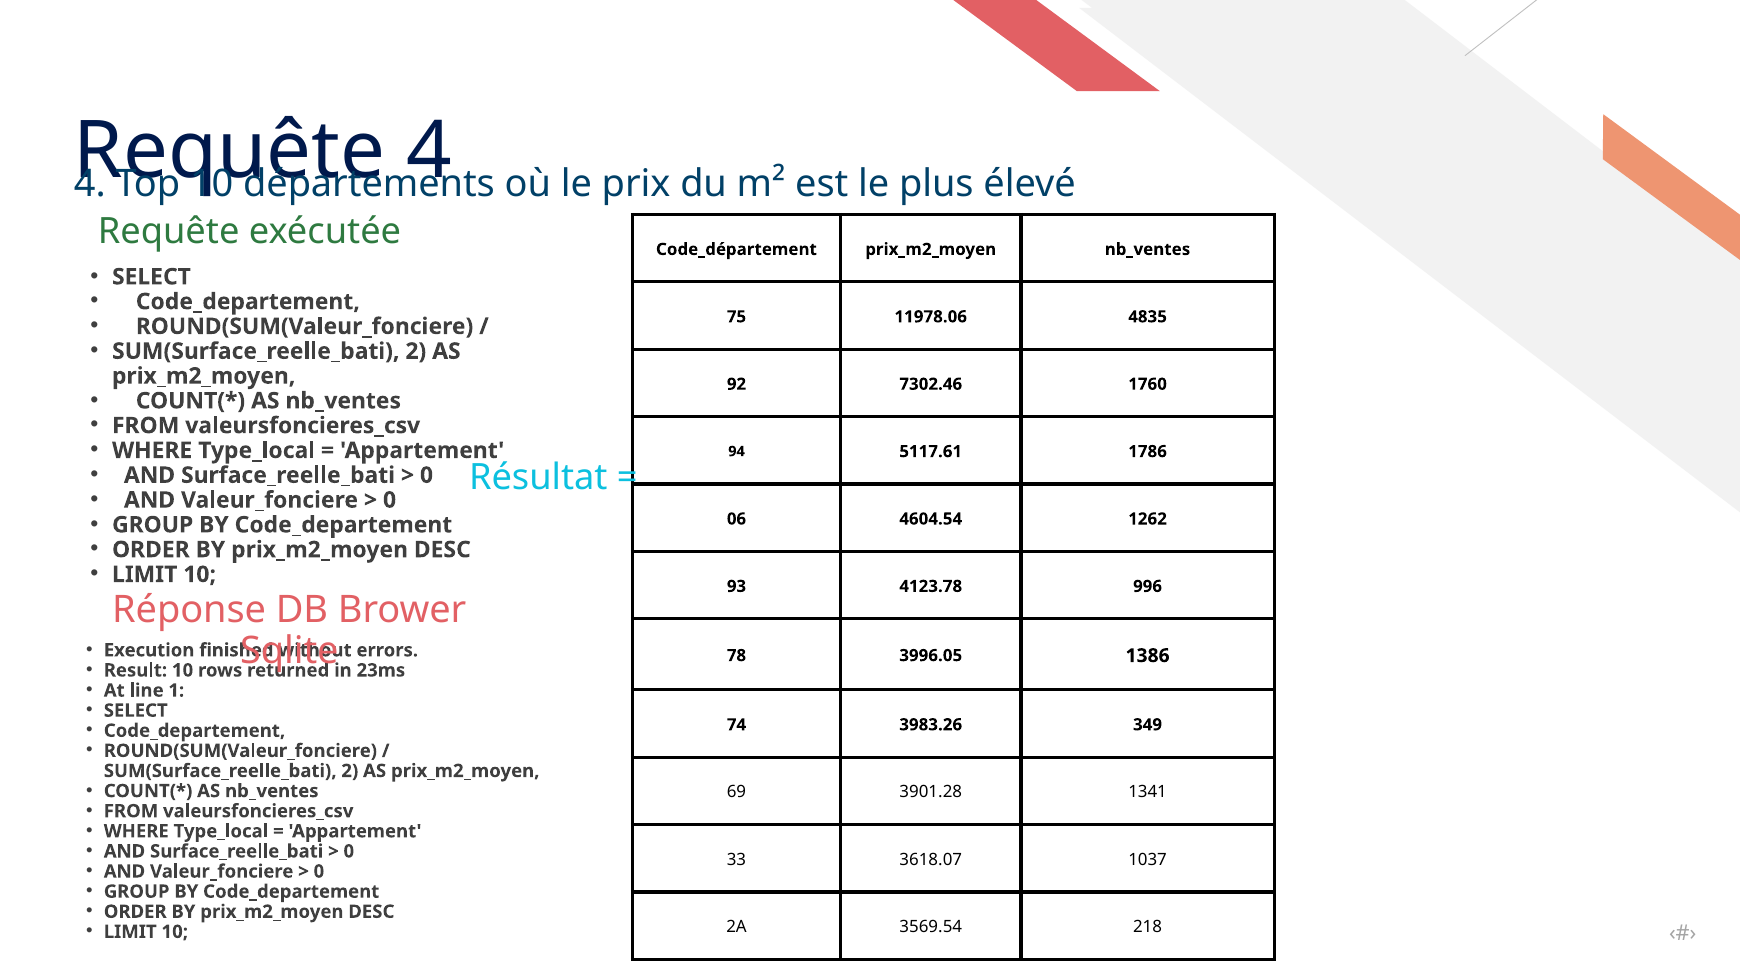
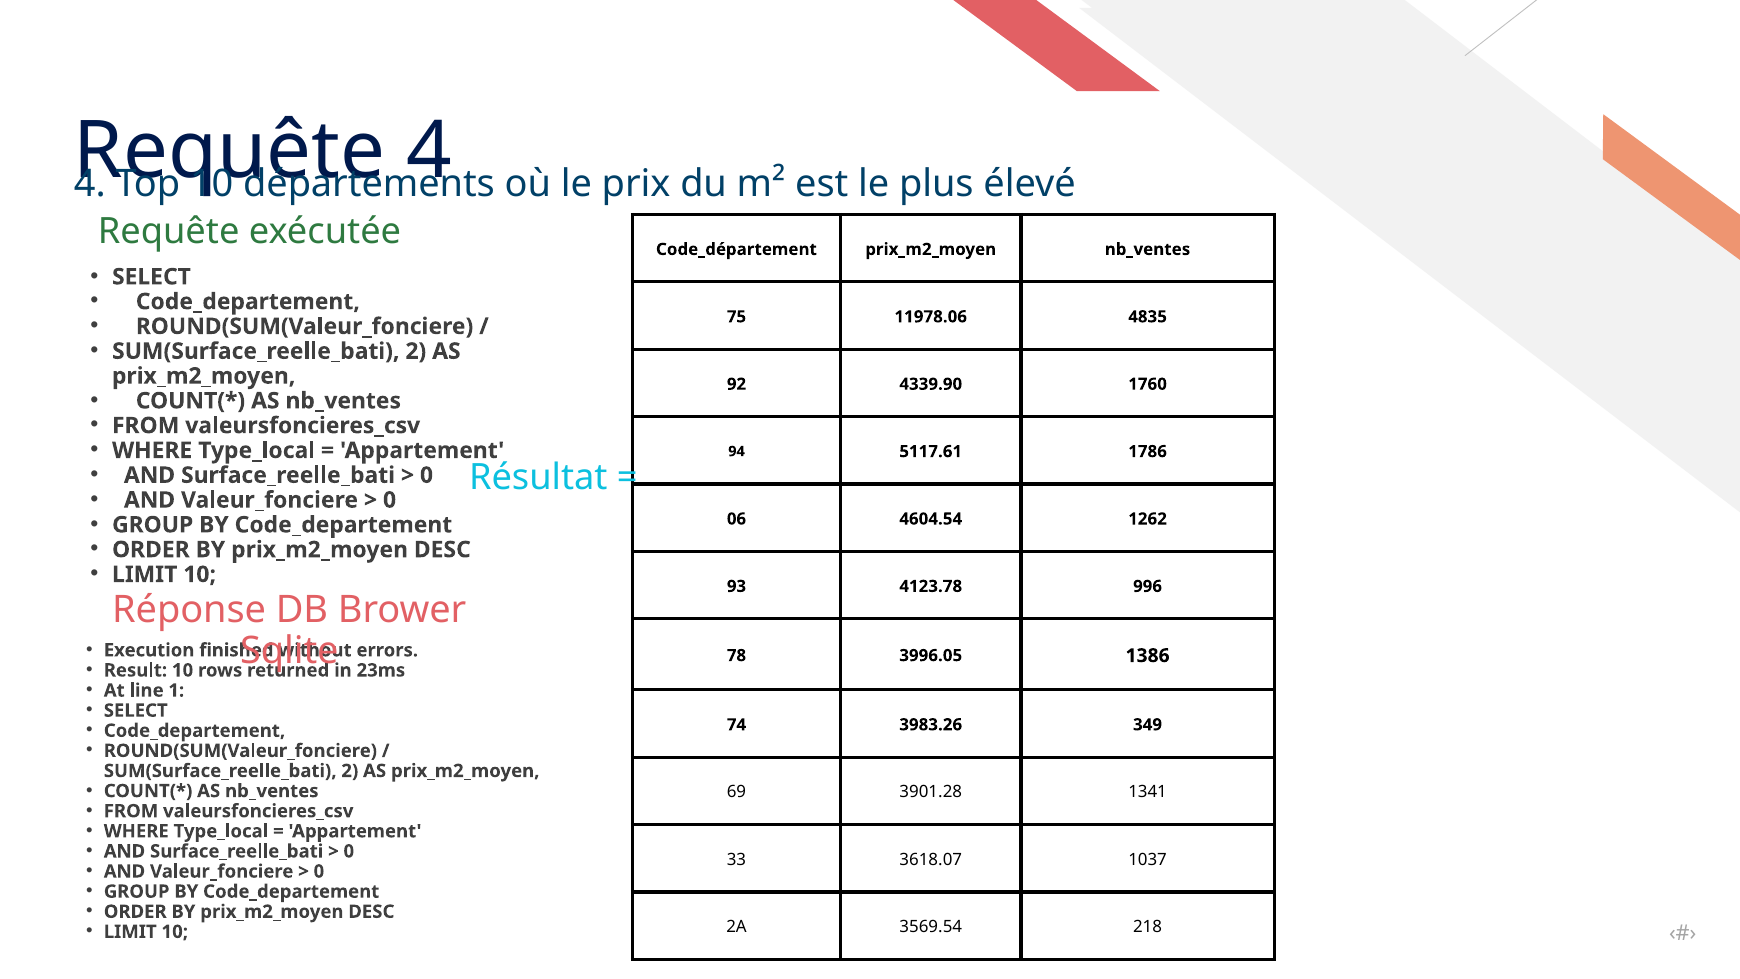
7302.46: 7302.46 -> 4339.90 (931, 384)
